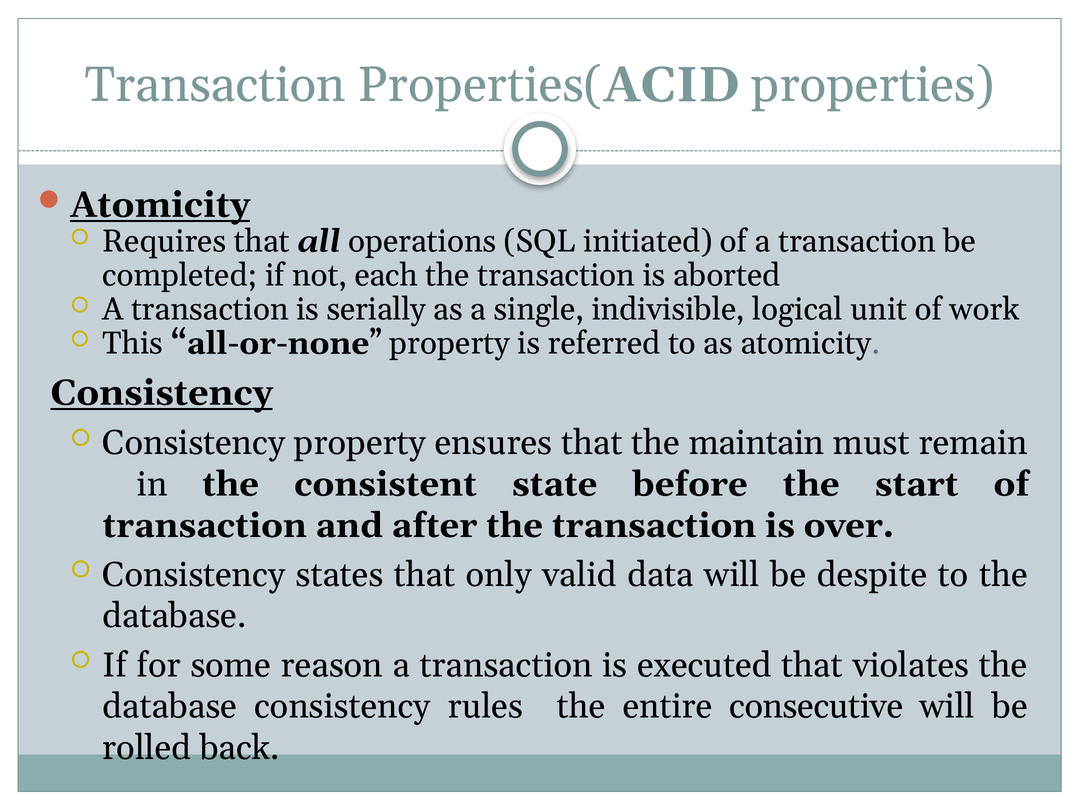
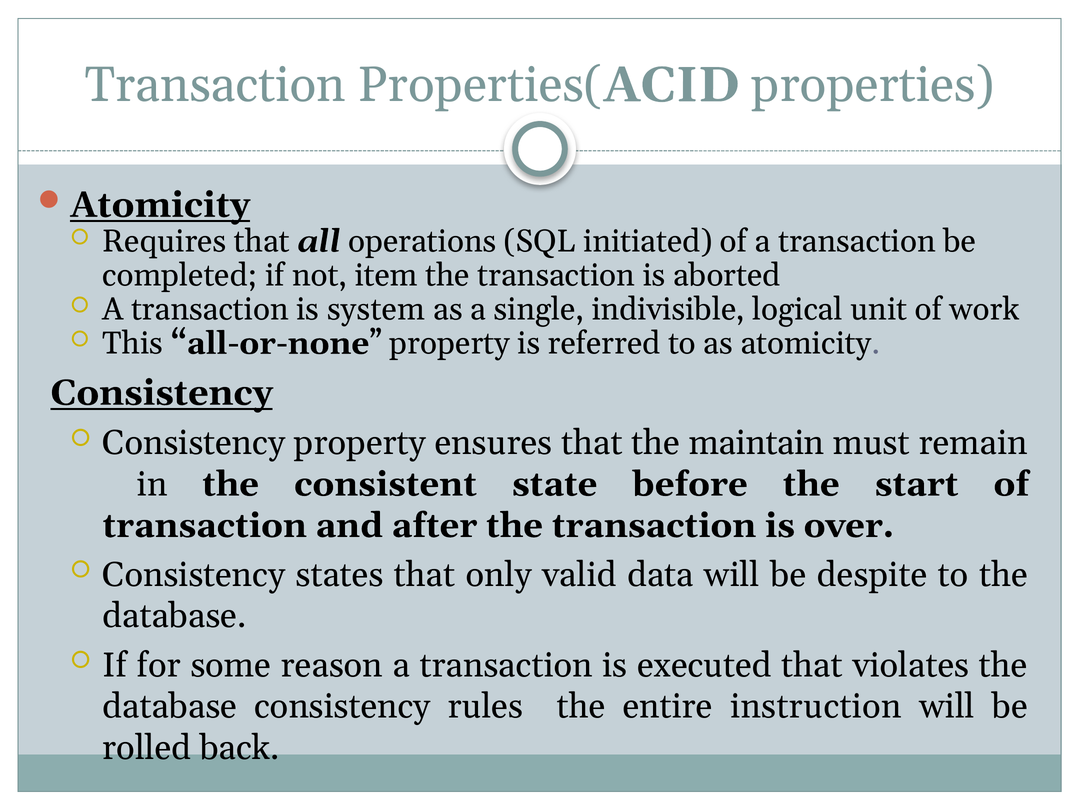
each: each -> item (386, 275)
serially: serially -> system (376, 309)
consecutive: consecutive -> instruction (816, 707)
